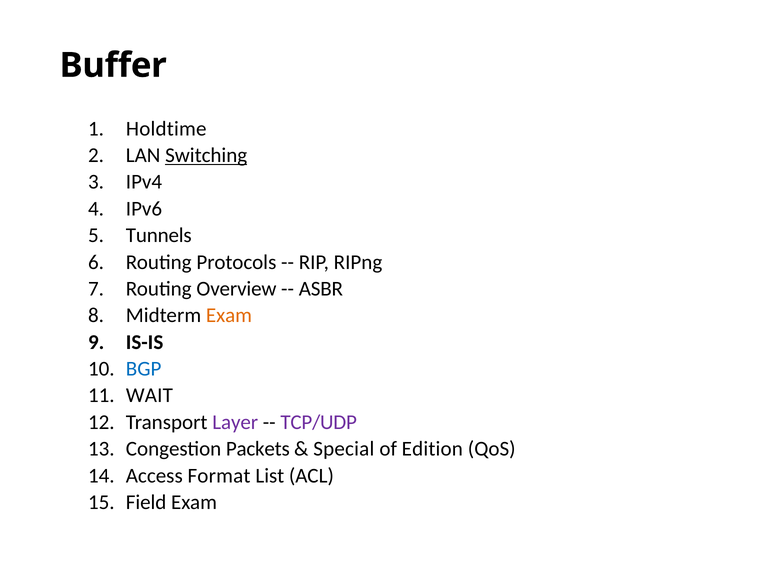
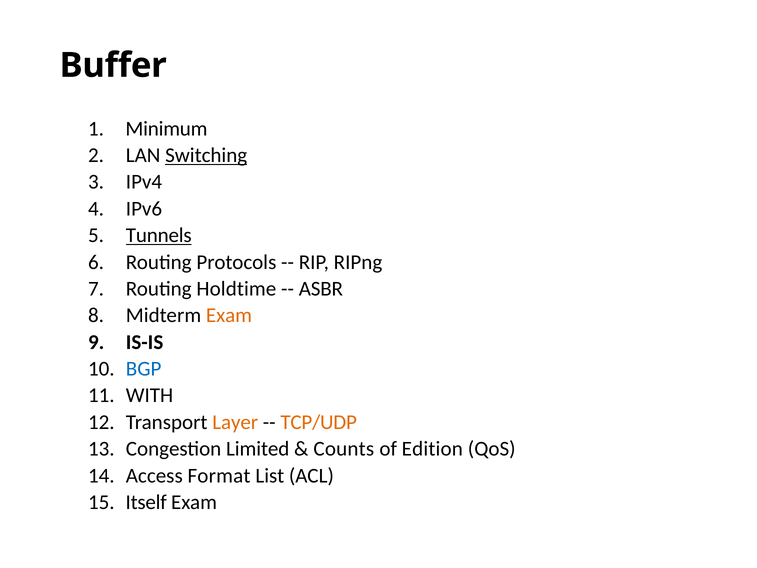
Holdtime: Holdtime -> Minimum (166, 129)
Tunnels underline: none -> present (159, 235)
Overview: Overview -> Holdtime (236, 289)
WAIT: WAIT -> WITH (150, 395)
Layer colour: purple -> orange (235, 422)
TCP/UDP colour: purple -> orange (319, 422)
Packets: Packets -> Limited (258, 449)
Special: Special -> Counts (344, 449)
Field: Field -> Itself (146, 502)
